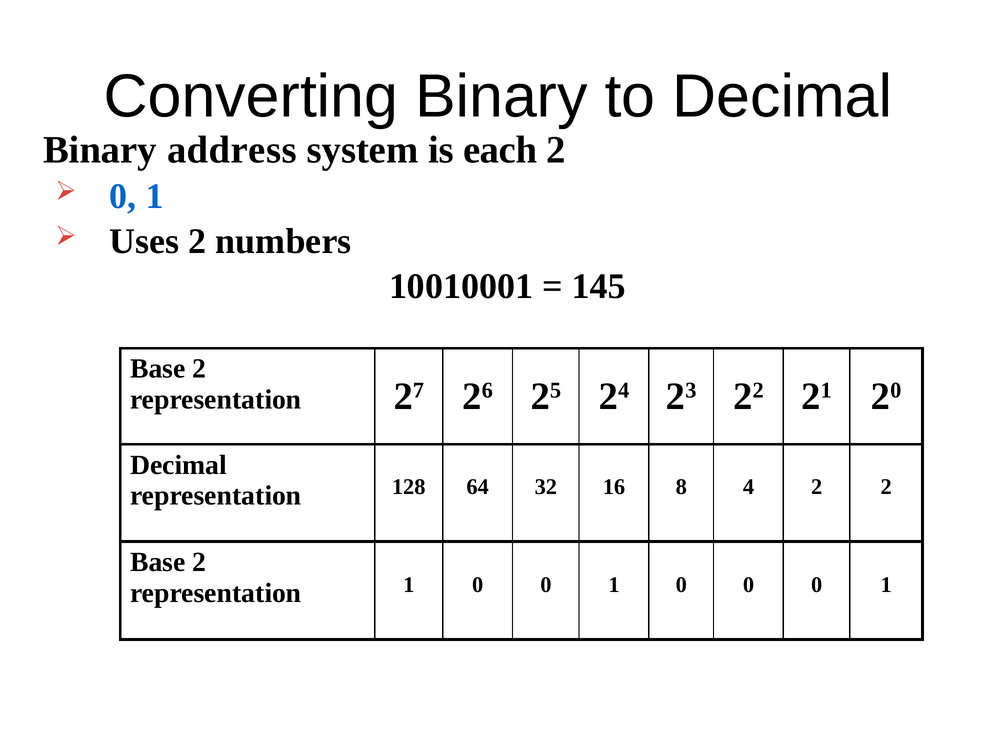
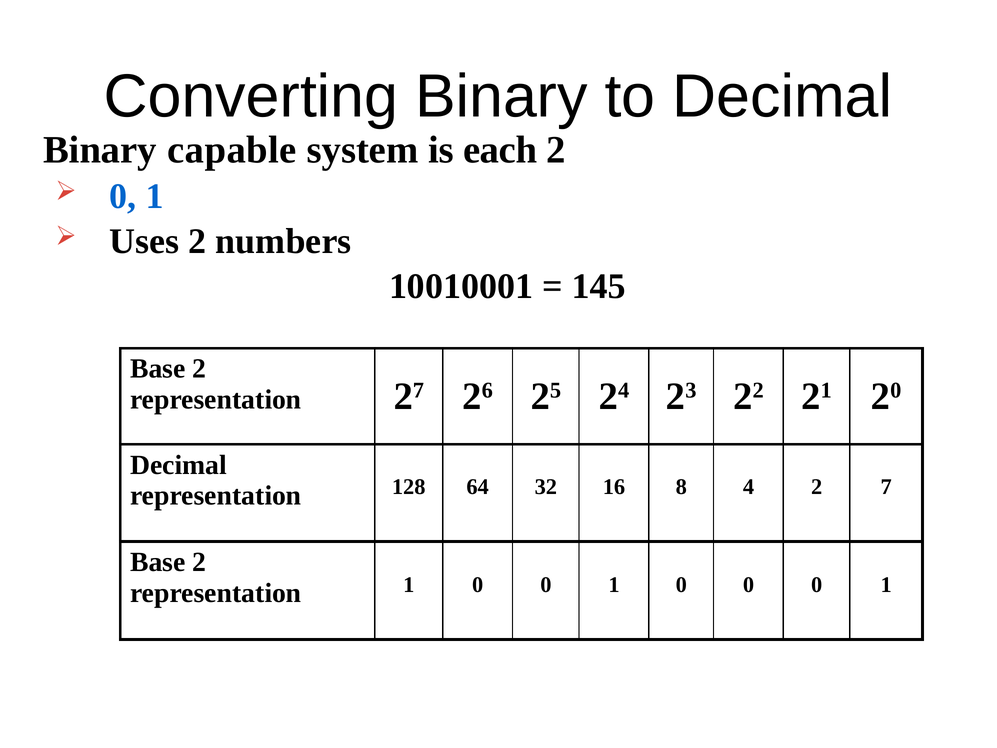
address: address -> capable (232, 150)
2 2: 2 -> 7 (886, 487)
